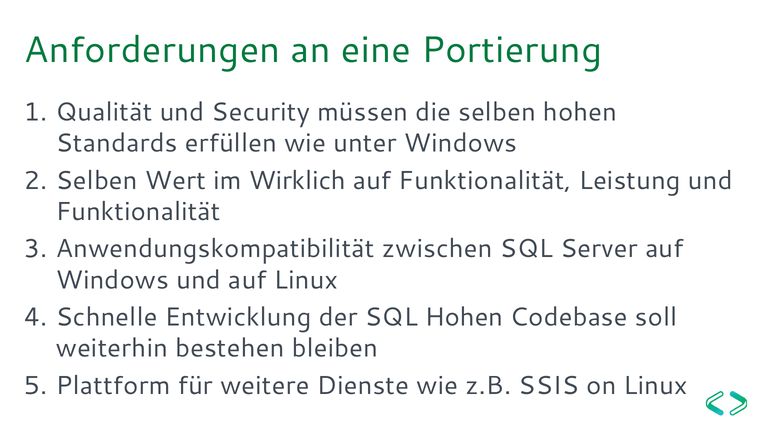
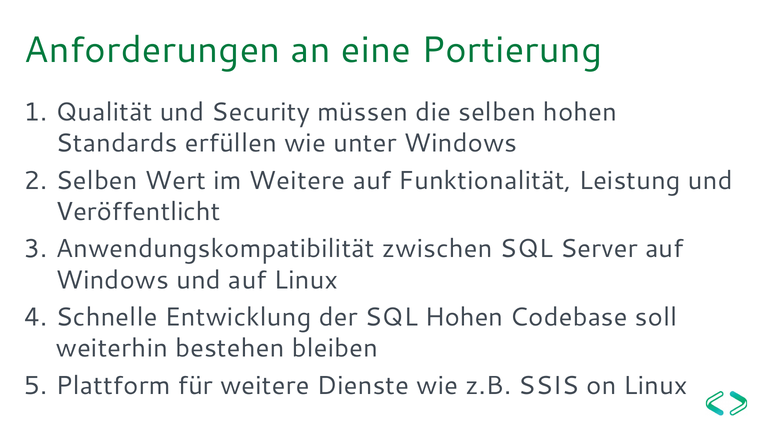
im Wirklich: Wirklich -> Weitere (297, 181)
Funktionalität: Funktionalität -> Veröffentlicht (138, 212)
